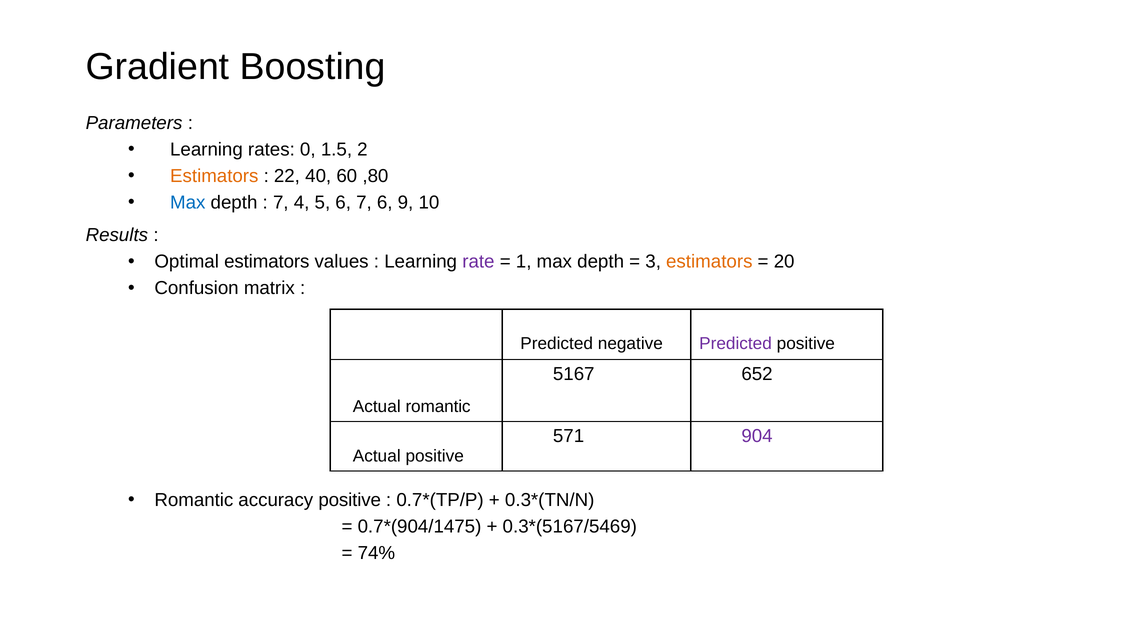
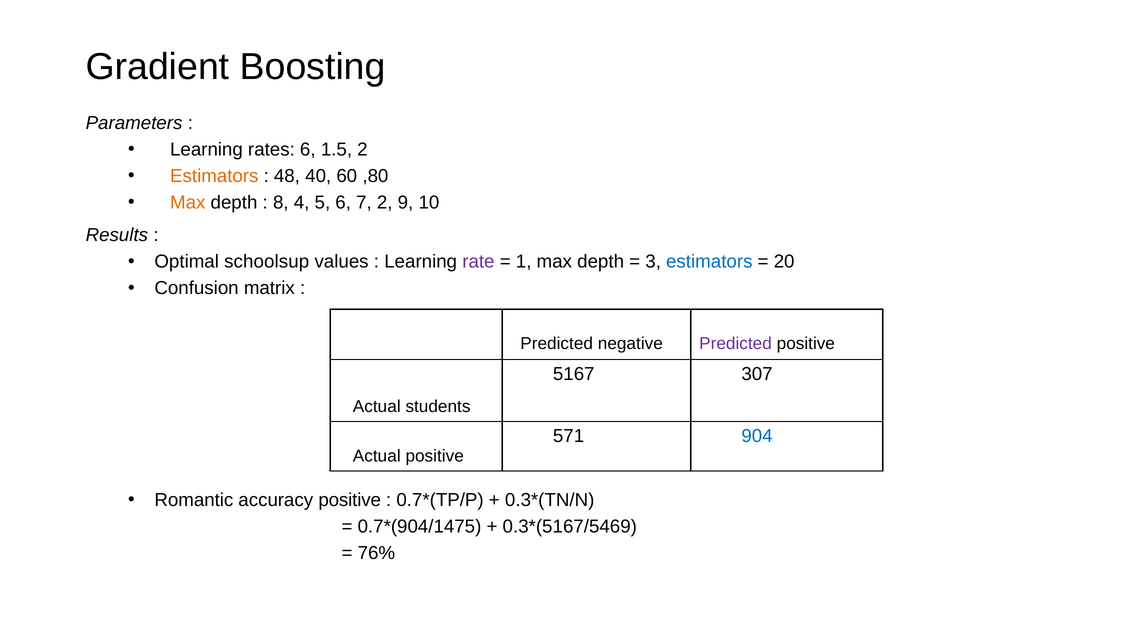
rates 0: 0 -> 6 (308, 149)
22: 22 -> 48 (287, 176)
Max colour: blue -> orange (188, 202)
7: 7 -> 8 (281, 202)
7 6: 6 -> 2 (385, 202)
Optimal estimators: estimators -> schoolsup (267, 262)
estimators colour: orange -> blue (709, 262)
652: 652 -> 307 (757, 374)
Actual romantic: romantic -> students (438, 406)
904 colour: purple -> blue (757, 436)
74%: 74% -> 76% (376, 553)
